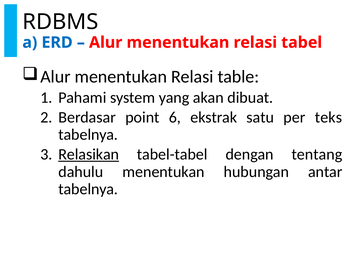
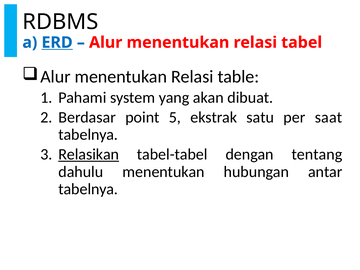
ERD underline: none -> present (57, 42)
6: 6 -> 5 (175, 117)
teks: teks -> saat (329, 117)
